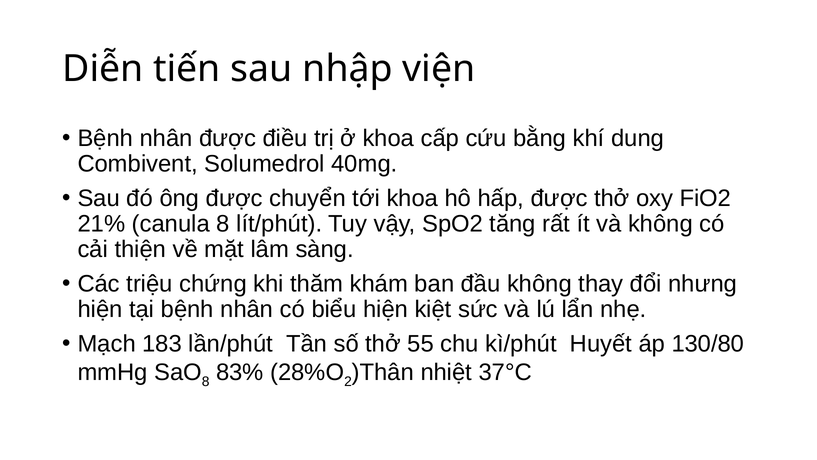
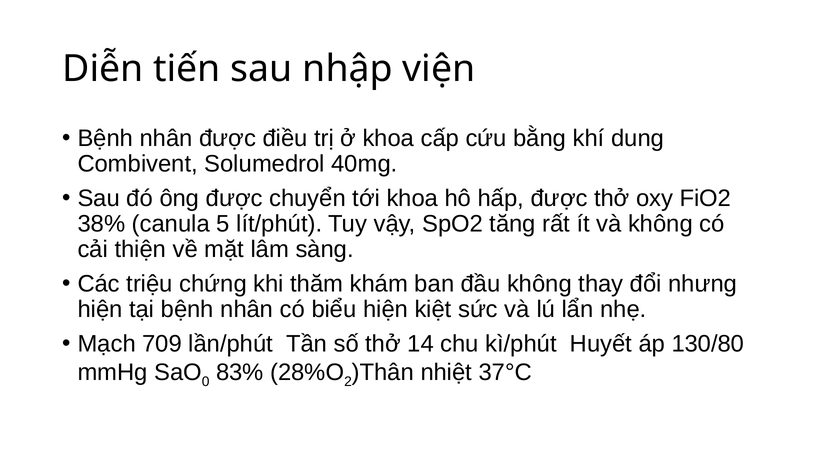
21%: 21% -> 38% (101, 224)
canula 8: 8 -> 5 (223, 224)
183: 183 -> 709 (162, 343)
55: 55 -> 14 (421, 343)
8: 8 -> 0 (206, 381)
